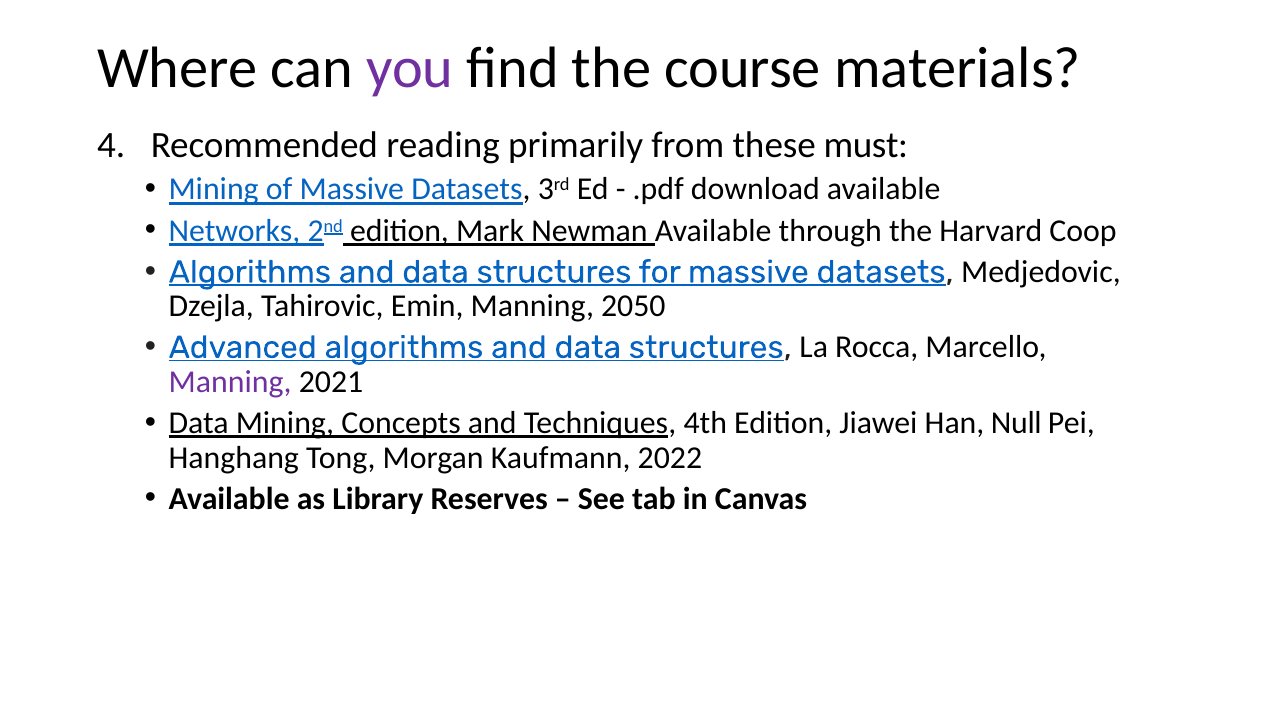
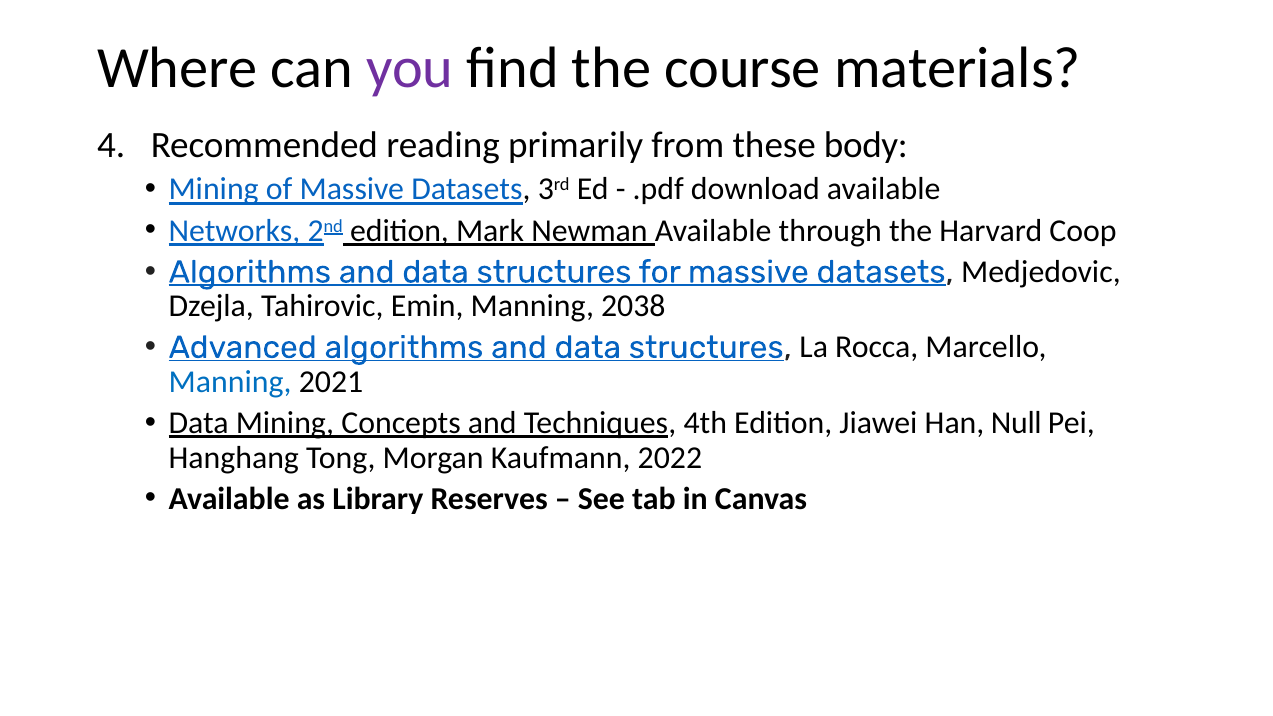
must: must -> body (866, 145)
2050: 2050 -> 2038 (633, 306)
Manning colour: purple -> blue (230, 382)
